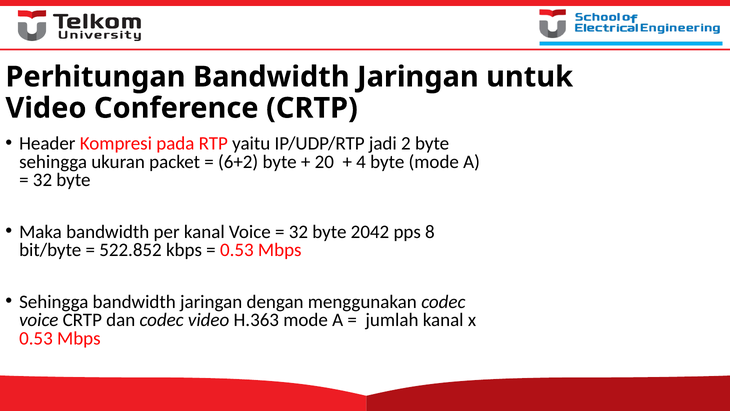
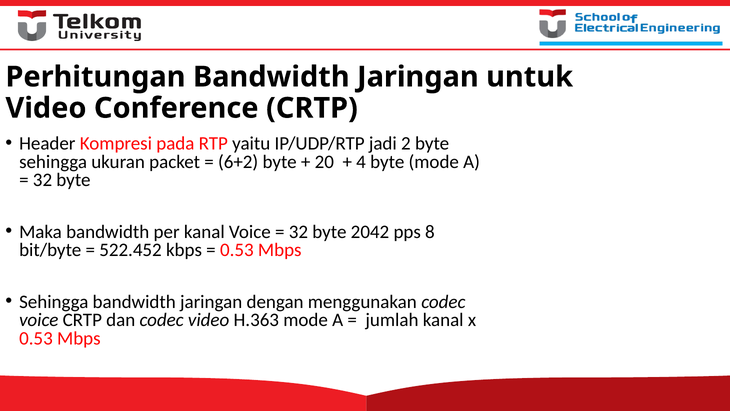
522.852: 522.852 -> 522.452 (131, 250)
